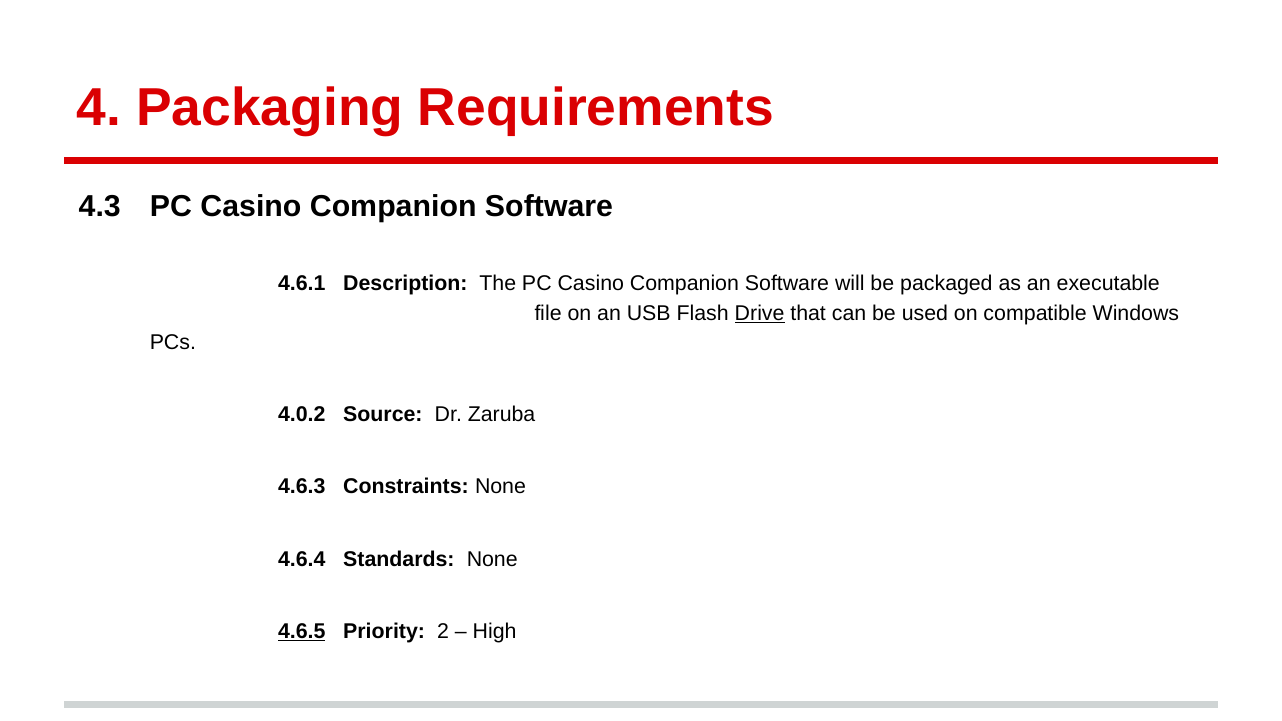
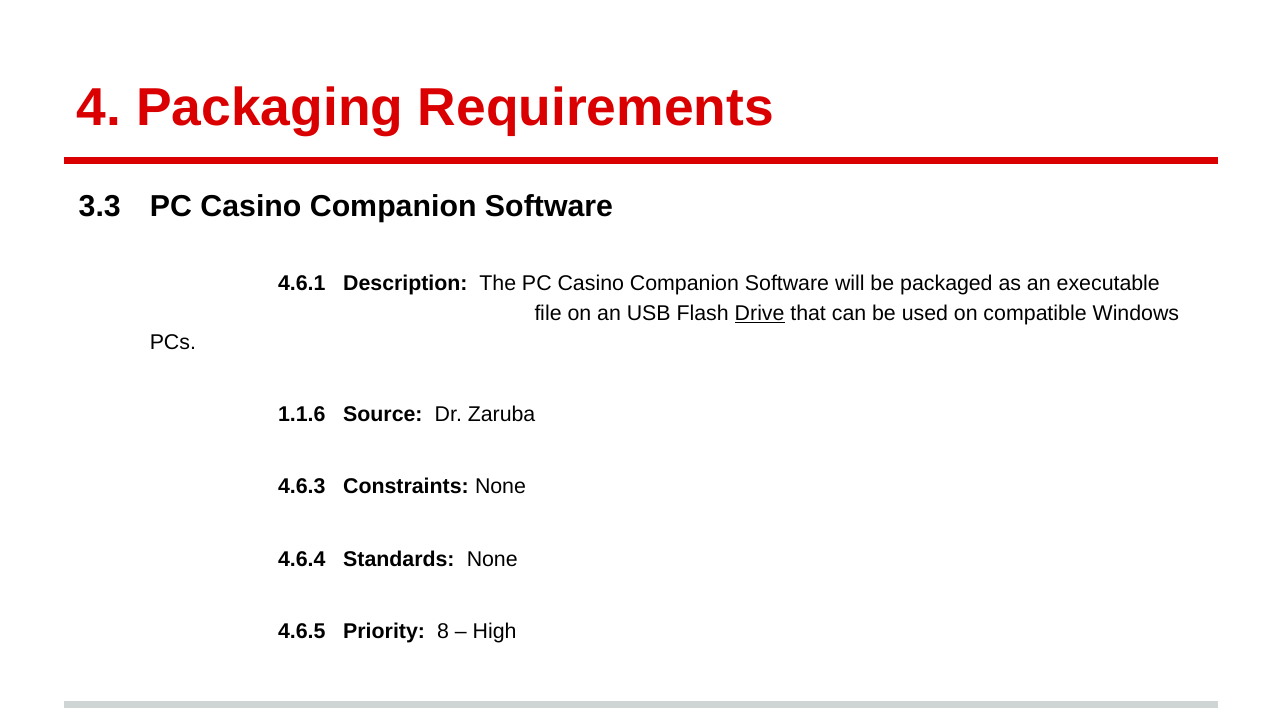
4.3: 4.3 -> 3.3 (100, 207)
4.0.2: 4.0.2 -> 1.1.6 (302, 415)
4.6.5 underline: present -> none (302, 631)
2: 2 -> 8 (443, 631)
